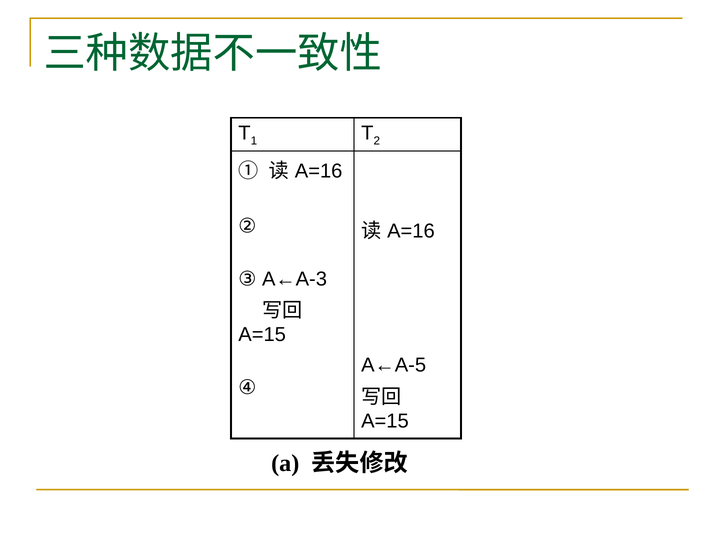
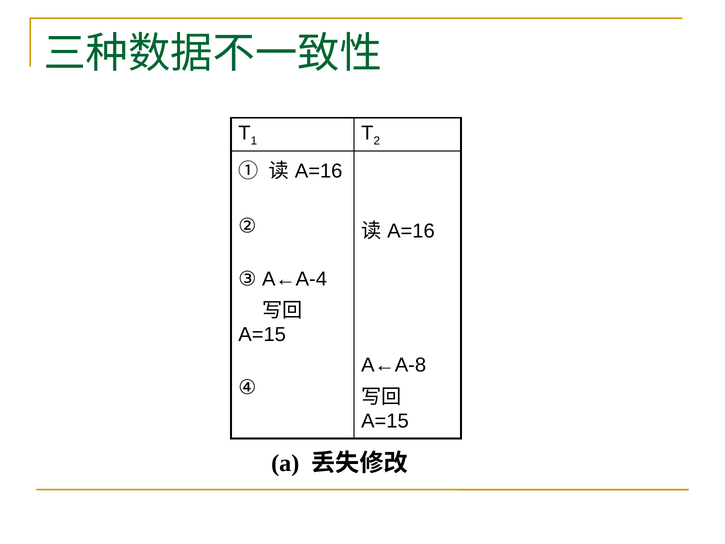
A←A-3: A←A-3 -> A←A-4 (295, 279)
A←A-5: A←A-5 -> A←A-8 (394, 365)
